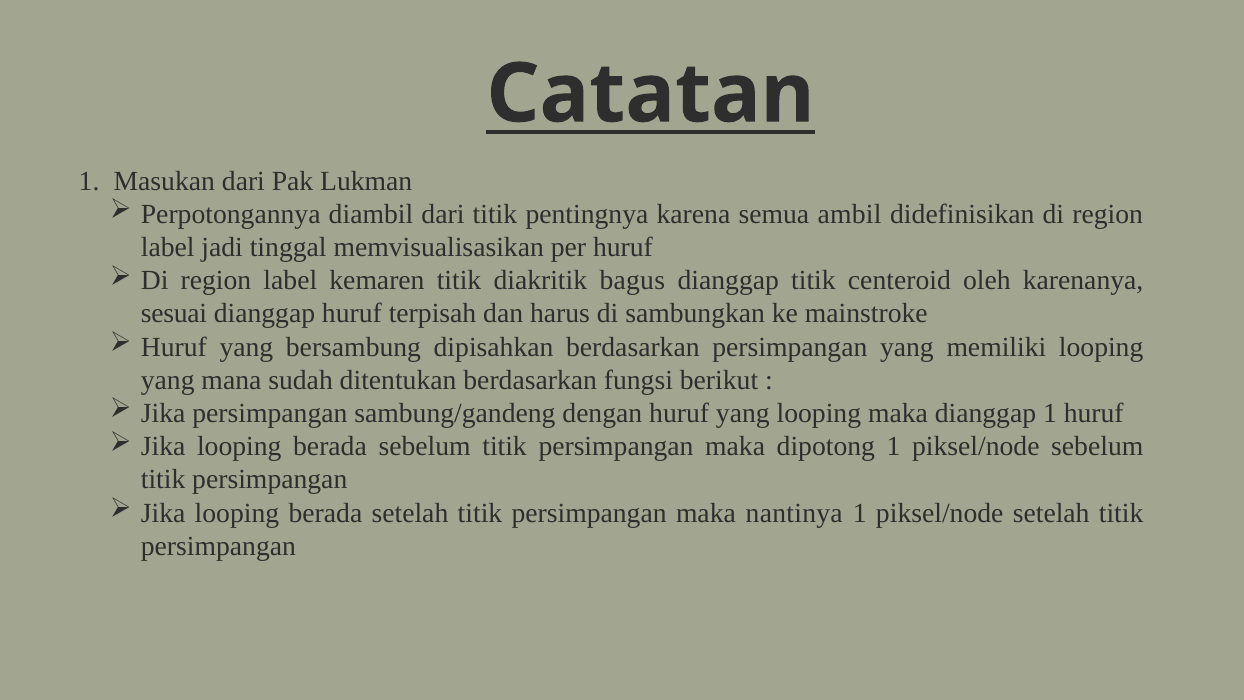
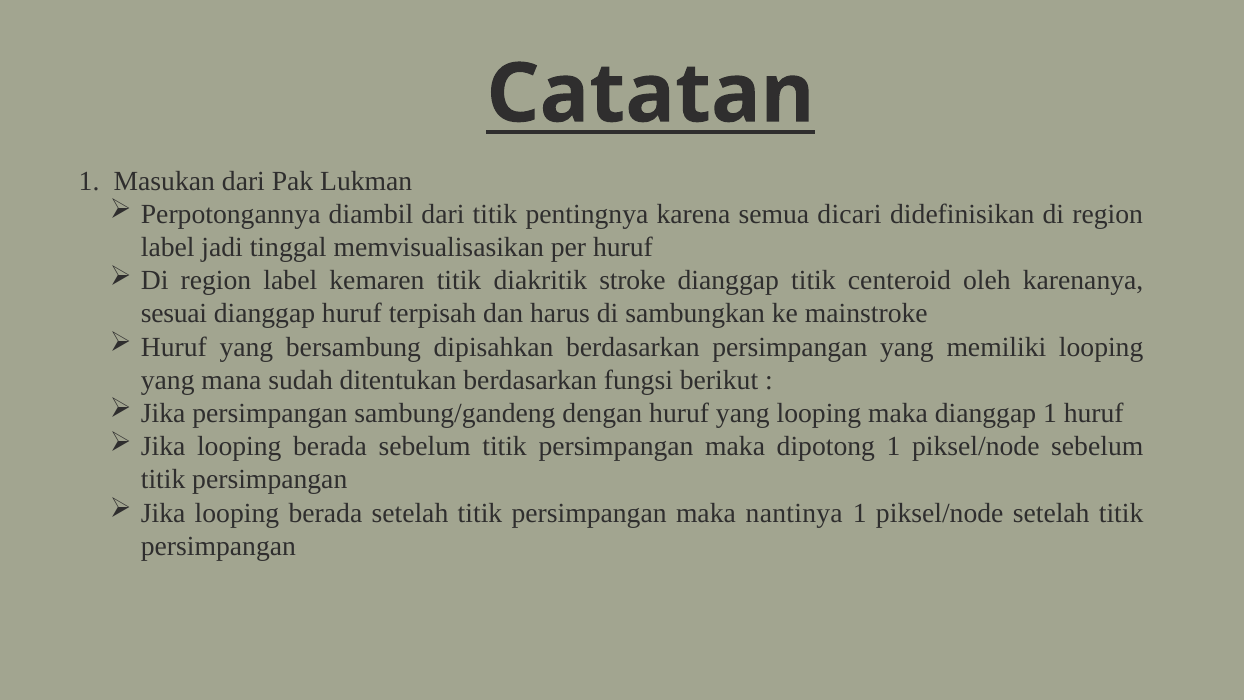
ambil: ambil -> dicari (850, 214)
bagus: bagus -> stroke (633, 280)
